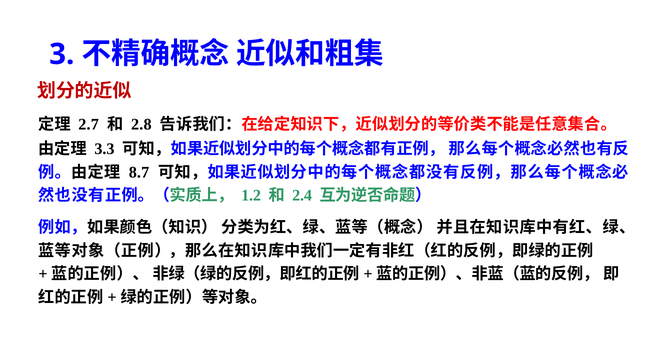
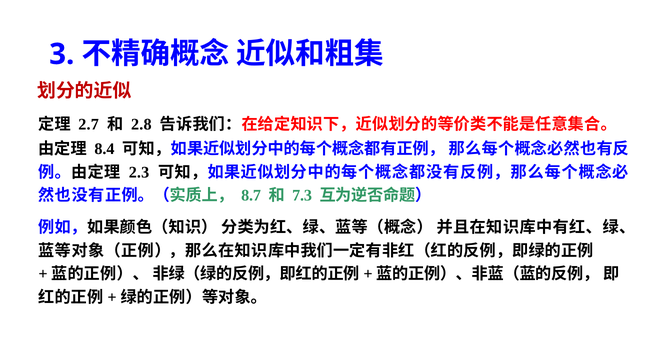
3.3: 3.3 -> 8.4 (104, 149)
8.7: 8.7 -> 2.3 (139, 172)
1.2: 1.2 -> 8.7 (251, 196)
2.4: 2.4 -> 7.3 (302, 196)
